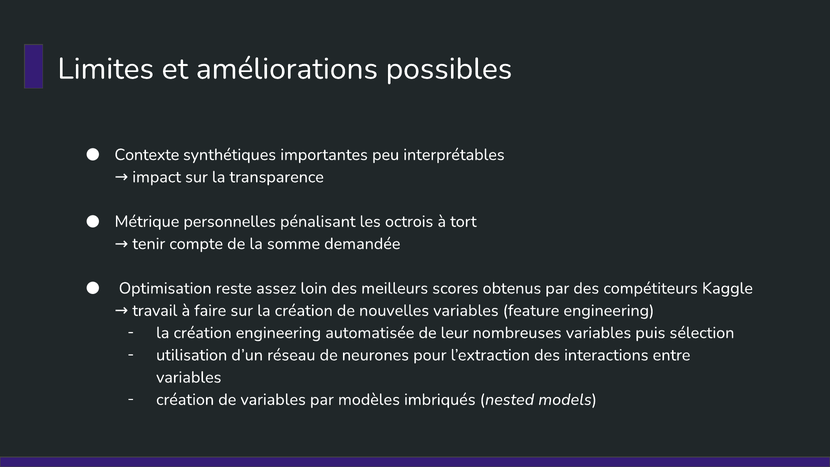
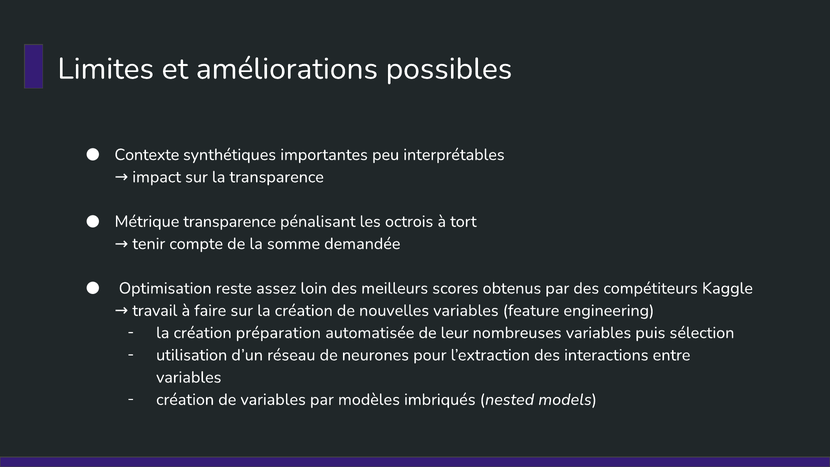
Métrique personnelles: personnelles -> transparence (230, 221)
création engineering: engineering -> préparation (278, 333)
